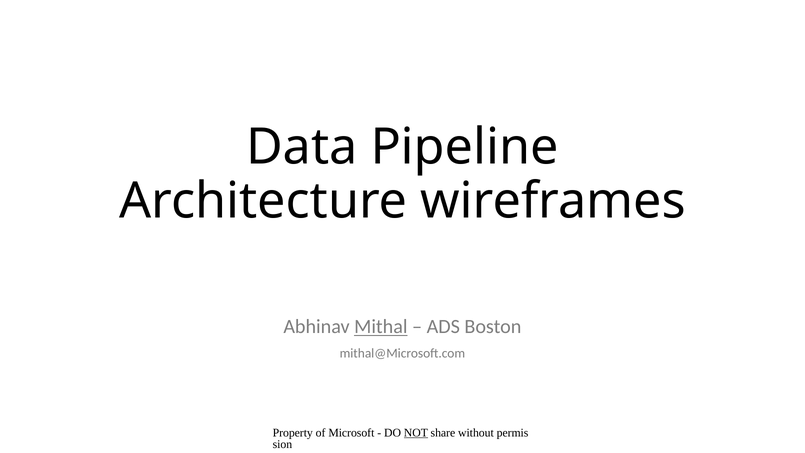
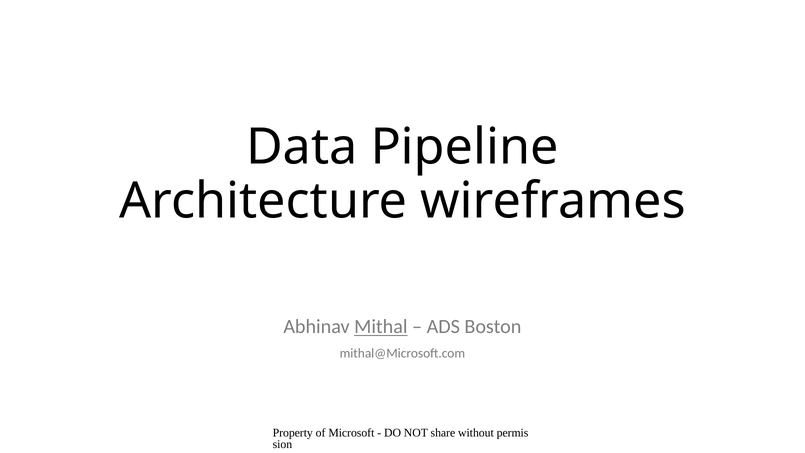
NOT underline: present -> none (416, 433)
